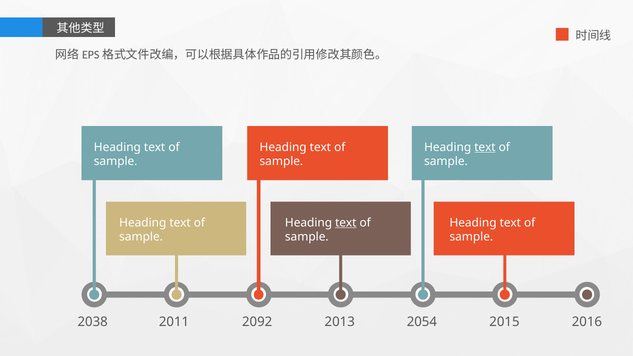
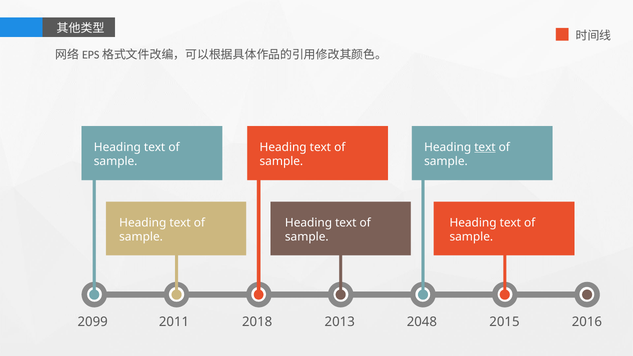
text underline: present -> none (346, 223)
2038: 2038 -> 2099 (93, 322)
2092: 2092 -> 2018 (257, 322)
2054: 2054 -> 2048 (422, 322)
